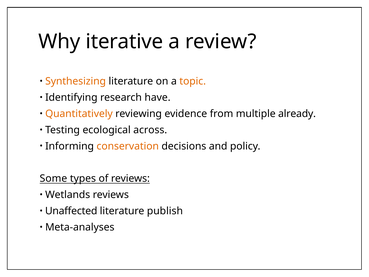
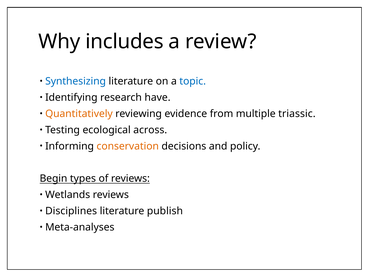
iterative: iterative -> includes (124, 42)
Synthesizing colour: orange -> blue (76, 81)
topic colour: orange -> blue (193, 81)
already: already -> triassic (297, 114)
Some: Some -> Begin (53, 178)
Unaffected: Unaffected -> Disciplines (71, 211)
